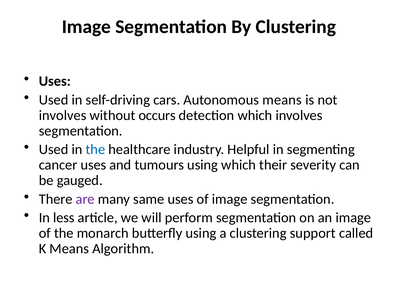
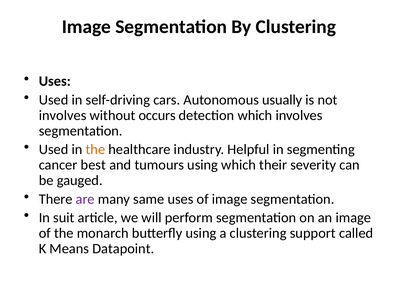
Autonomous means: means -> usually (282, 100)
the colour: blue -> orange (95, 150)
cancer uses: uses -> best (93, 165)
less: less -> suit (64, 218)
Algorithm: Algorithm -> Datapoint (123, 249)
